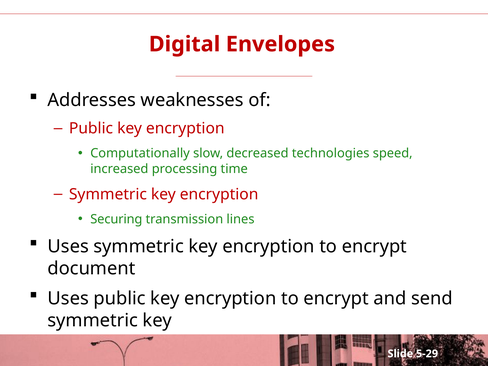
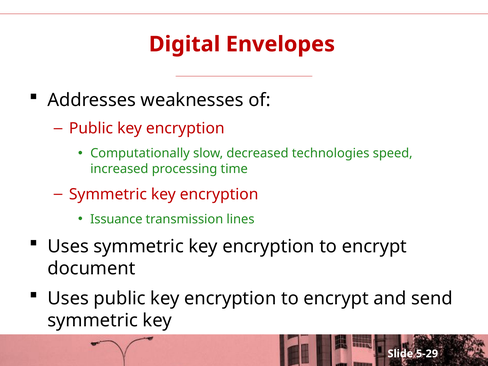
Securing: Securing -> Issuance (116, 219)
